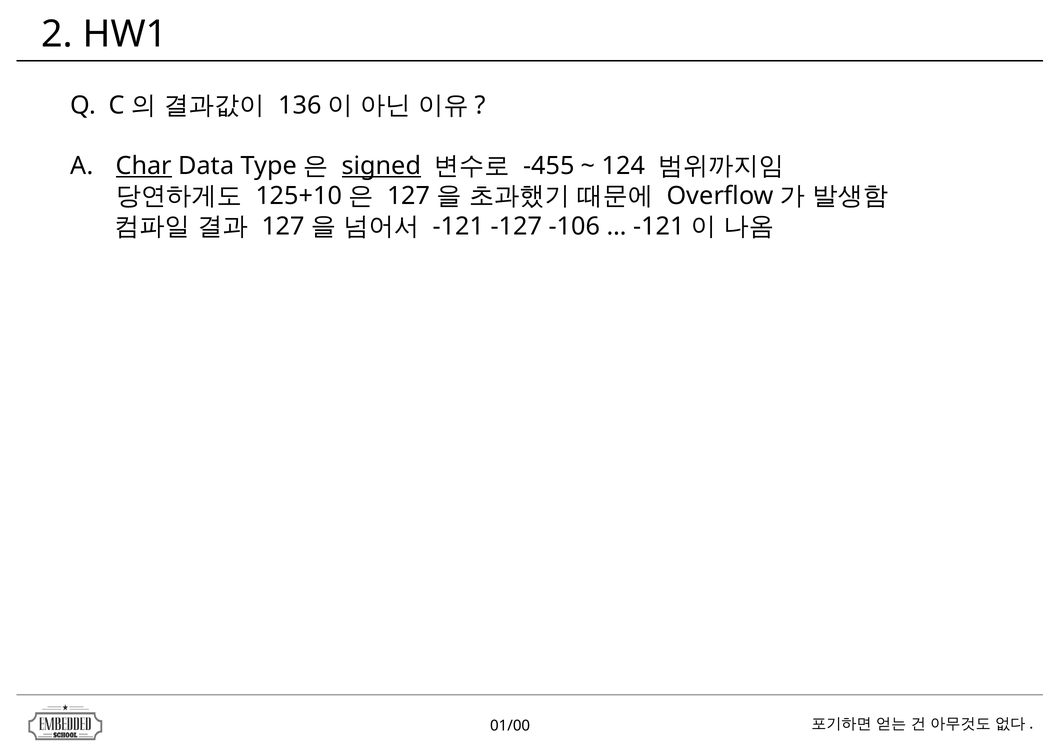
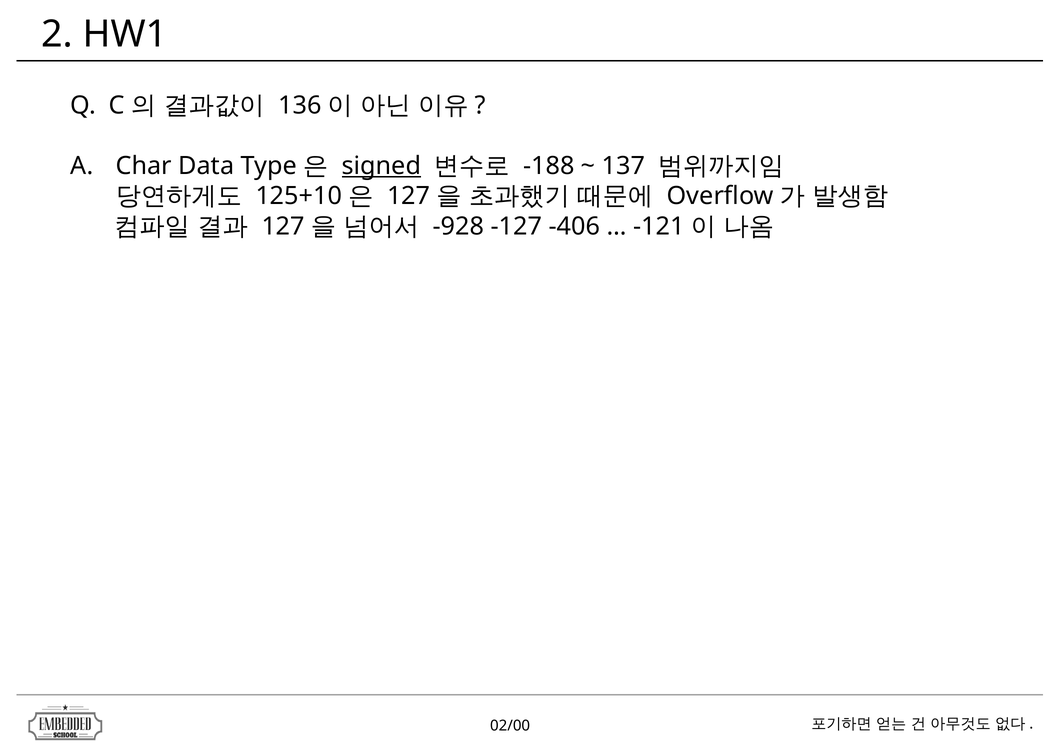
Char underline: present -> none (144, 166)
-455: -455 -> -188 (549, 166)
124: 124 -> 137 (624, 166)
-121: -121 -> -928 (459, 226)
-106: -106 -> -406 (574, 226)
01/00: 01/00 -> 02/00 (510, 726)
